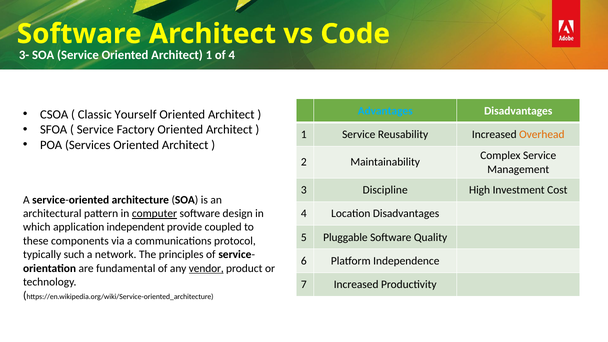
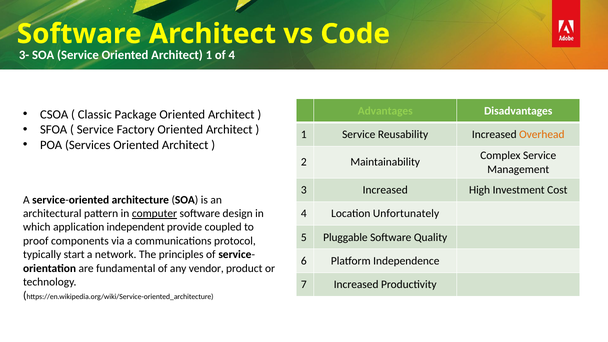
Advantages colour: light blue -> light green (385, 111)
Yourself: Yourself -> Package (136, 114)
3 Discipline: Discipline -> Increased (385, 190)
Location Disadvantages: Disadvantages -> Unfortunately (406, 214)
these: these -> proof (36, 241)
such: such -> start (74, 255)
vendor underline: present -> none (206, 268)
